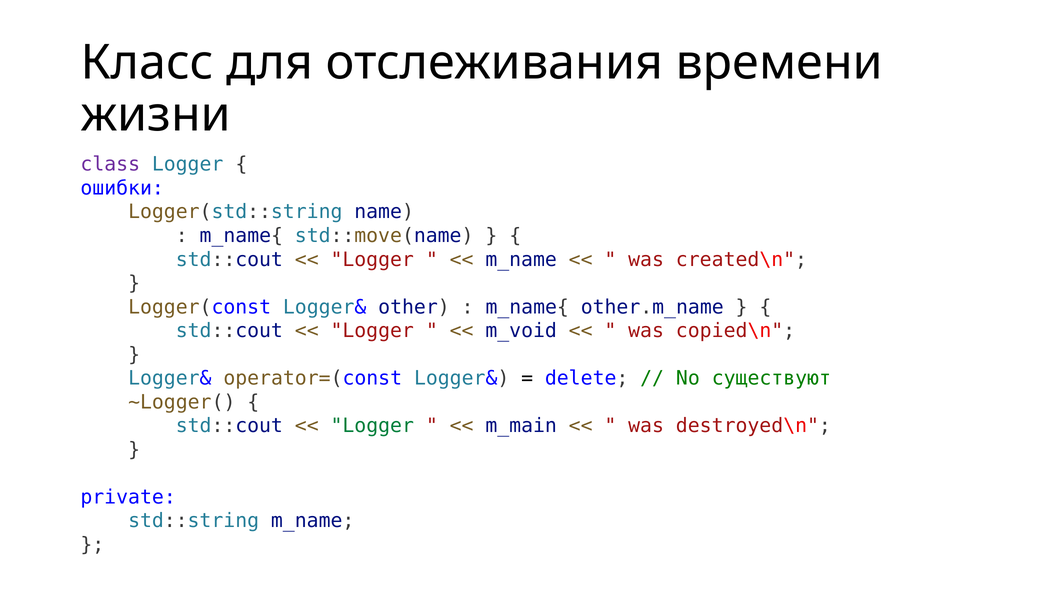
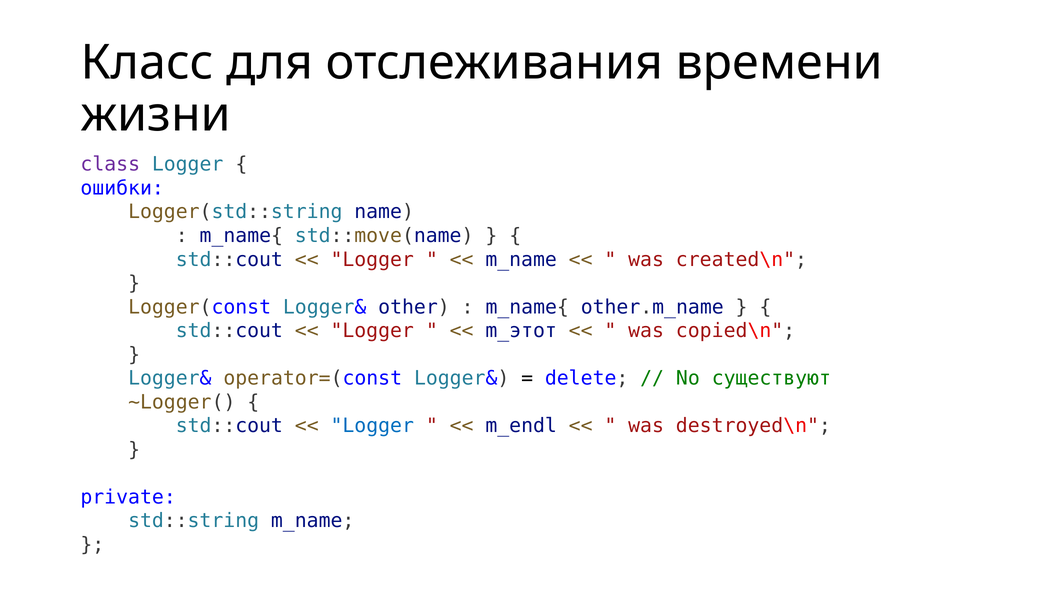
m_void: m_void -> m_этот (521, 331)
Logger colour: green -> blue (372, 426)
m_main: m_main -> m_endl (521, 426)
